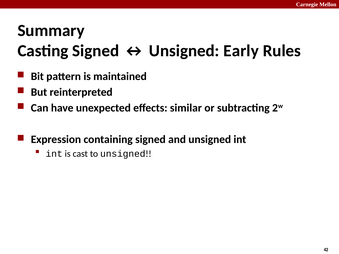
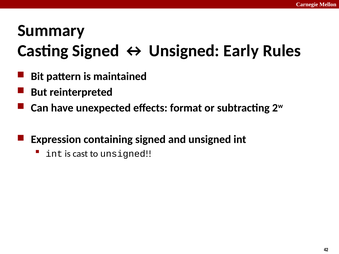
similar: similar -> format (186, 108)
